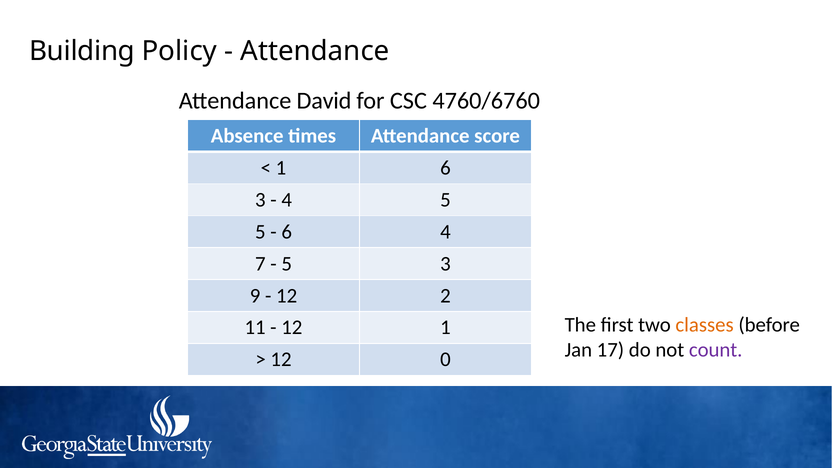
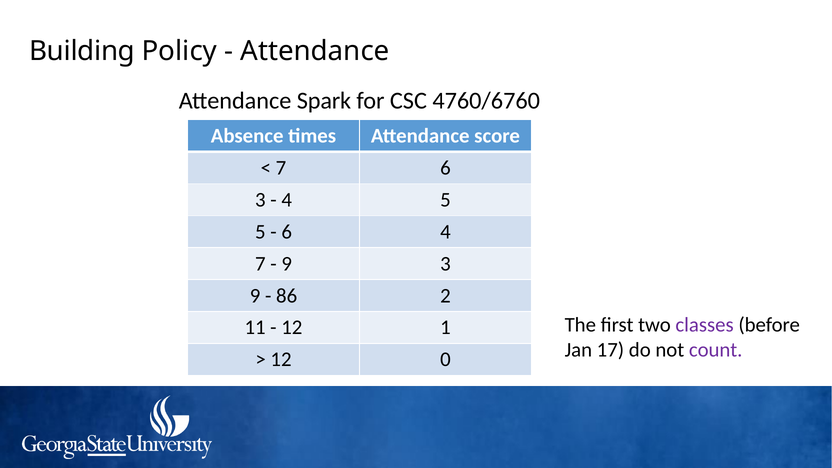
David: David -> Spark (324, 101)
1: 1 -> 7 (281, 168)
5: 5 -> 9 (287, 264)
12: 12 -> 86 (287, 296)
classes colour: orange -> purple (705, 325)
